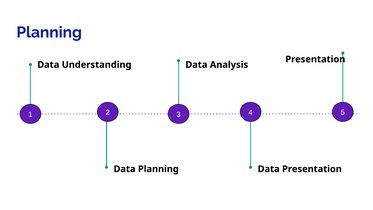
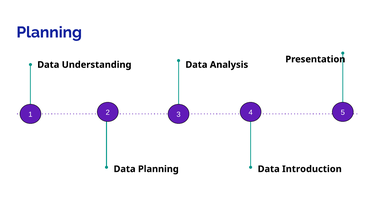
Data Presentation: Presentation -> Introduction (312, 169)
